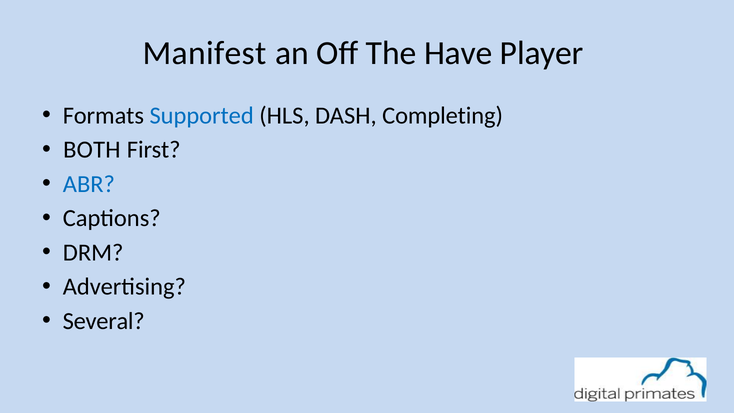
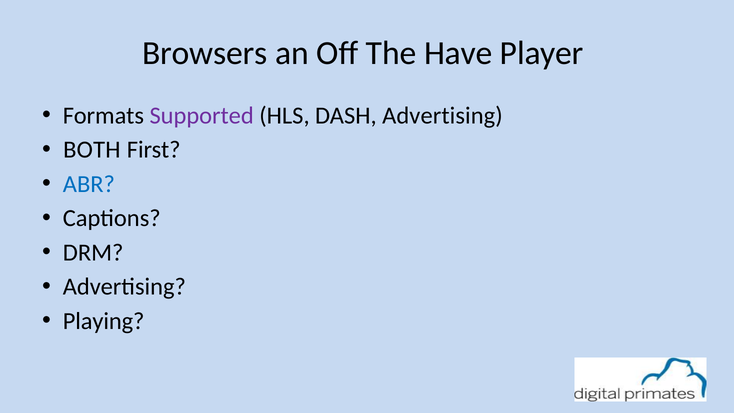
Manifest: Manifest -> Browsers (205, 53)
Supported colour: blue -> purple (202, 115)
DASH Completing: Completing -> Advertising (442, 115)
Several: Several -> Playing (104, 321)
